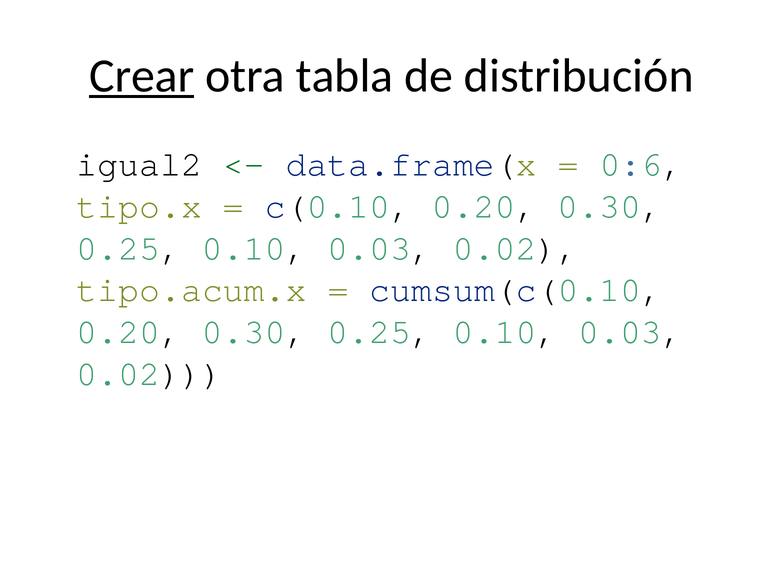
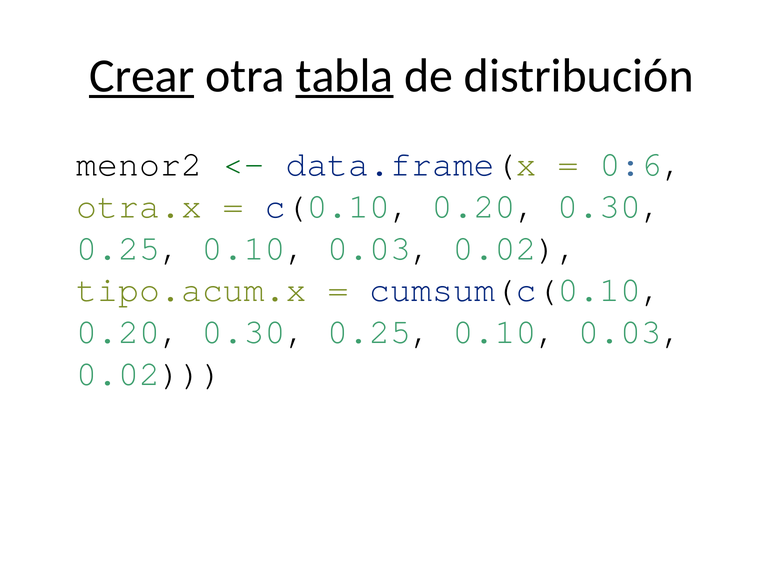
tabla underline: none -> present (345, 76)
igual2: igual2 -> menor2 (139, 164)
tipo.x: tipo.x -> otra.x (139, 206)
